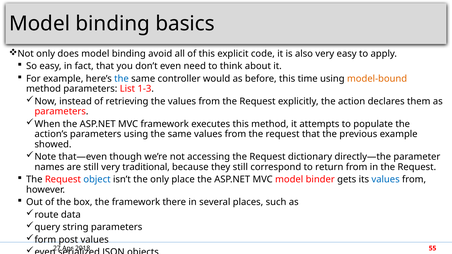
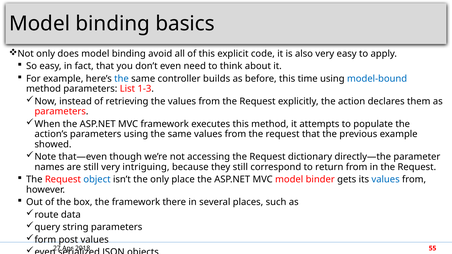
would: would -> builds (217, 79)
model-bound colour: orange -> blue (377, 79)
traditional: traditional -> intriguing (146, 167)
